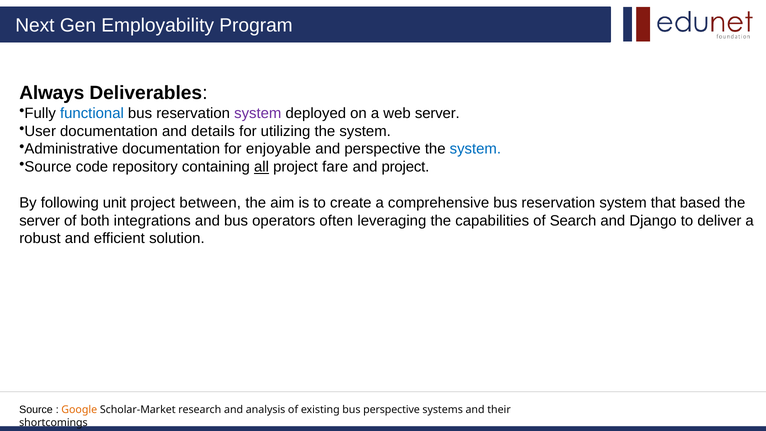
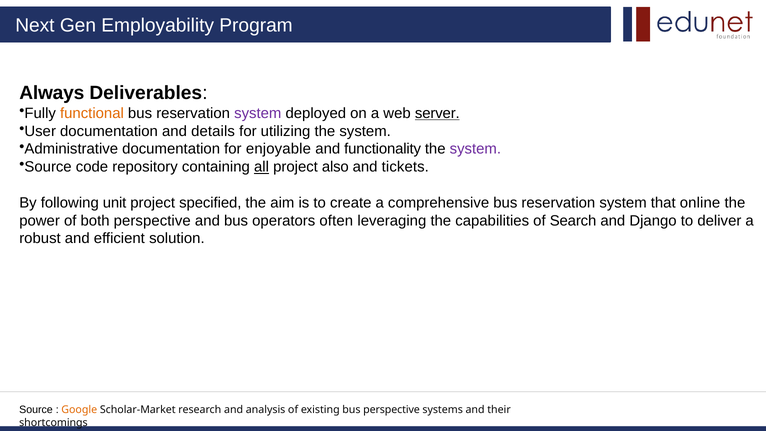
functional colour: blue -> orange (92, 113)
server underline: none -> present (437, 113)
and perspective: perspective -> functionality (383, 149)
system colour: blue -> purple (475, 149)
fare: fare -> also (335, 167)
and project: project -> tickets (405, 167)
between: between -> specified (210, 203)
based: based -> online (700, 203)
server: server -> power (40, 221)
both integrations: integrations -> perspective (152, 221)
